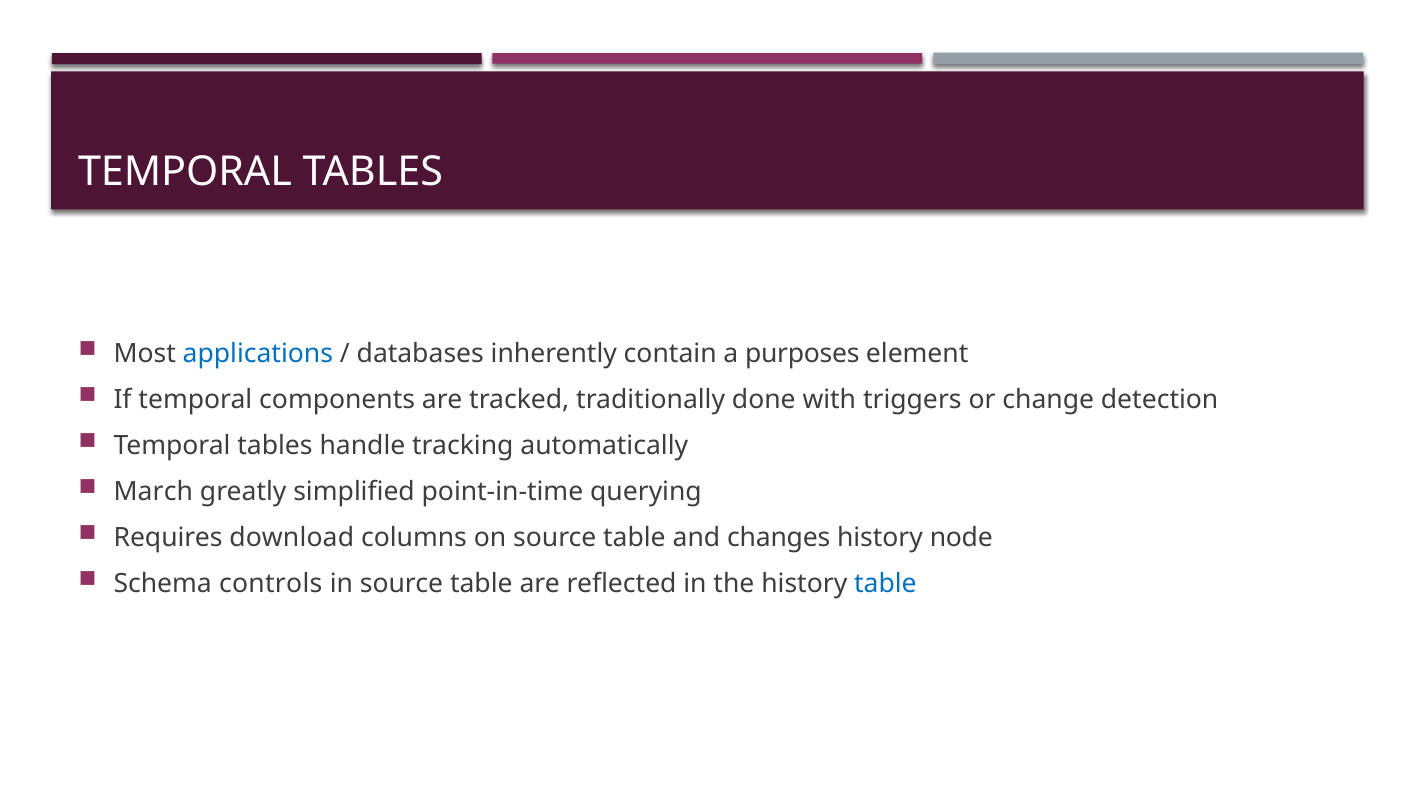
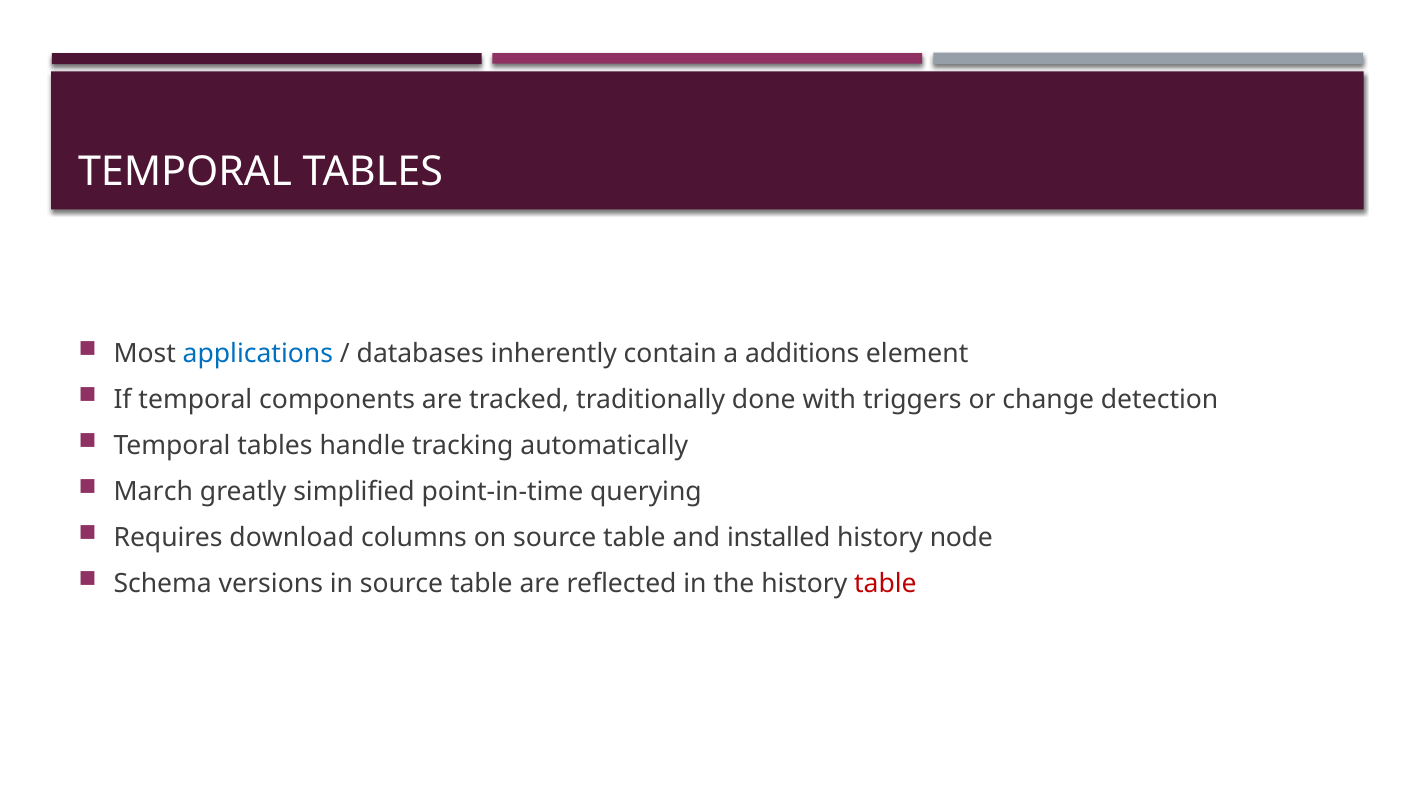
purposes: purposes -> additions (802, 353)
changes: changes -> installed (779, 537)
controls: controls -> versions (271, 583)
table colour: blue -> red (885, 583)
